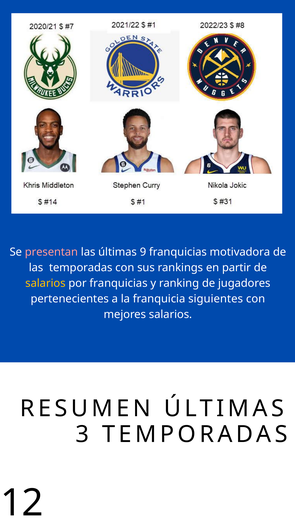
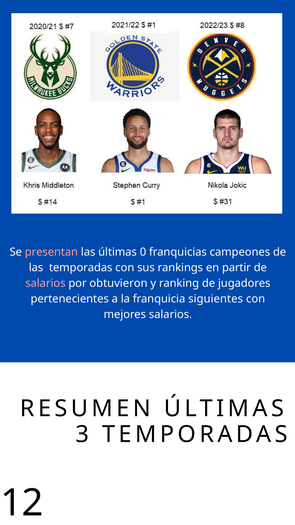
9: 9 -> 0 (143, 252)
motivadora: motivadora -> campeones (240, 252)
salarios colour: yellow -> pink (45, 283)
por franquicias: franquicias -> obtuvieron (119, 283)
